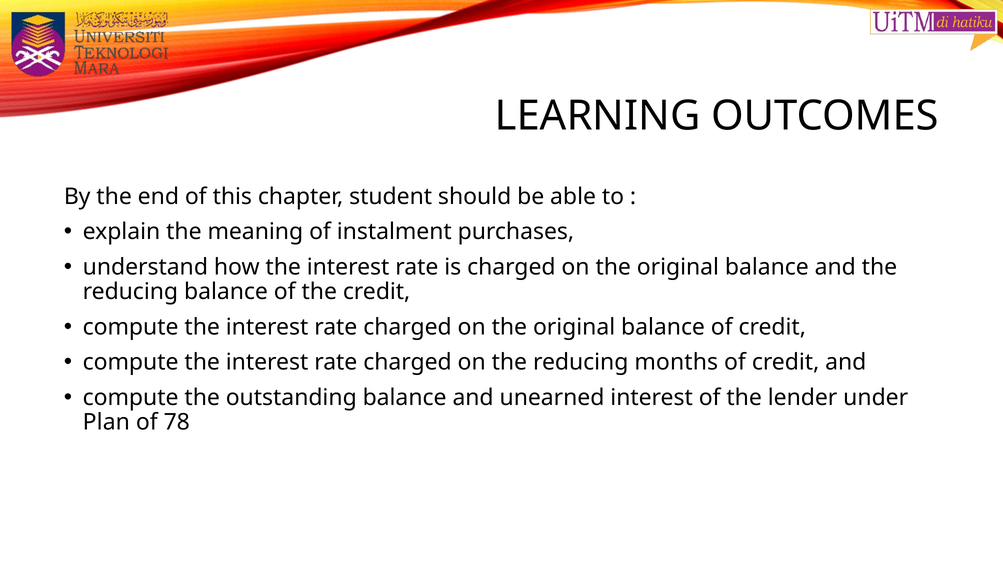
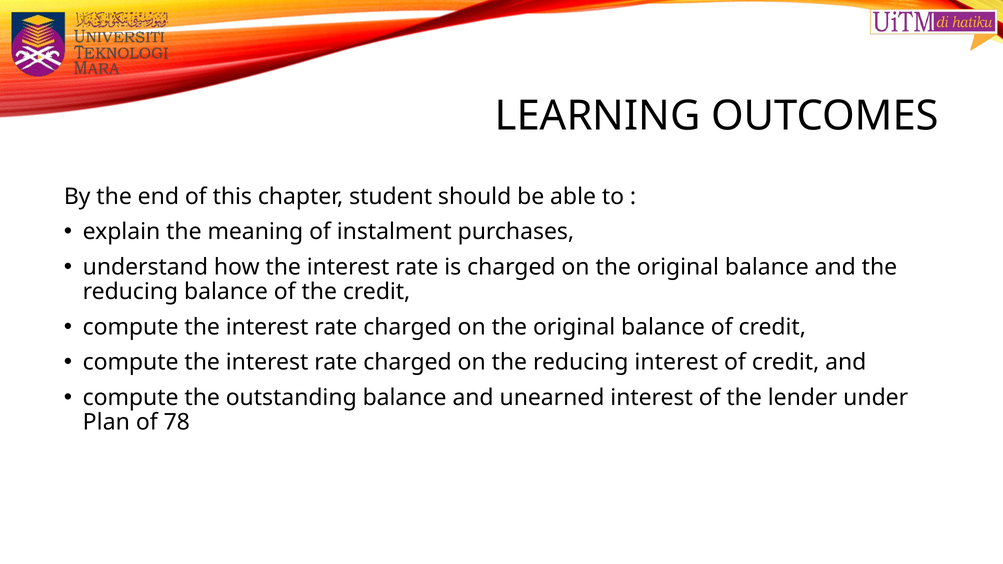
reducing months: months -> interest (676, 362)
